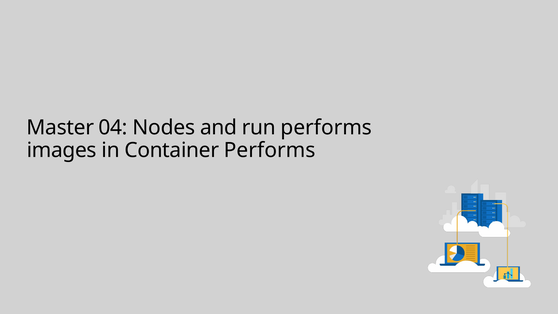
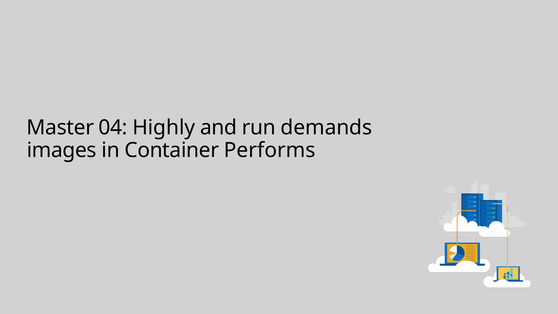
Nodes: Nodes -> Highly (164, 128)
run performs: performs -> demands (326, 128)
